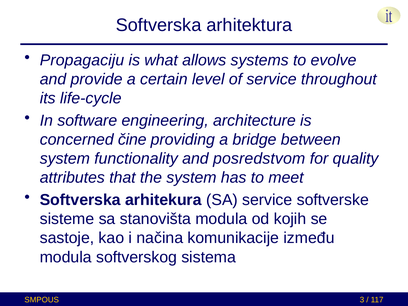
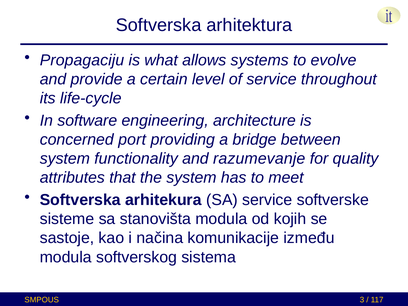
čine: čine -> port (132, 140)
posredstvom: posredstvom -> razumevanje (259, 159)
